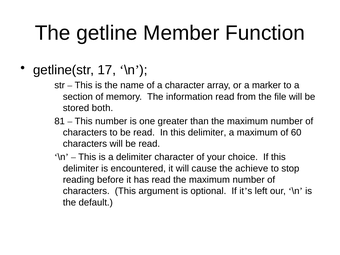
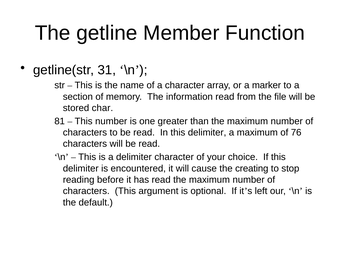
17: 17 -> 31 (107, 70)
both: both -> char (102, 108)
60: 60 -> 76 (296, 133)
achieve: achieve -> creating (252, 168)
